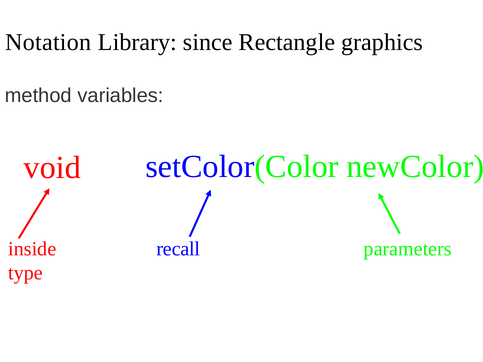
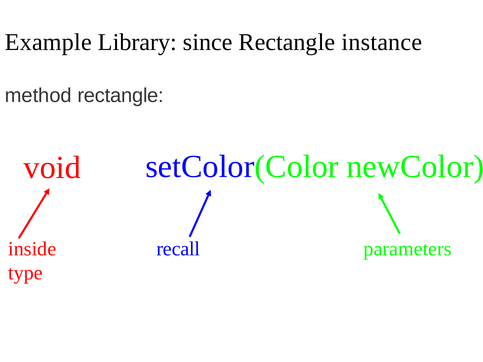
Notation: Notation -> Example (48, 42)
graphics: graphics -> instance (382, 42)
method variables: variables -> rectangle (121, 96)
